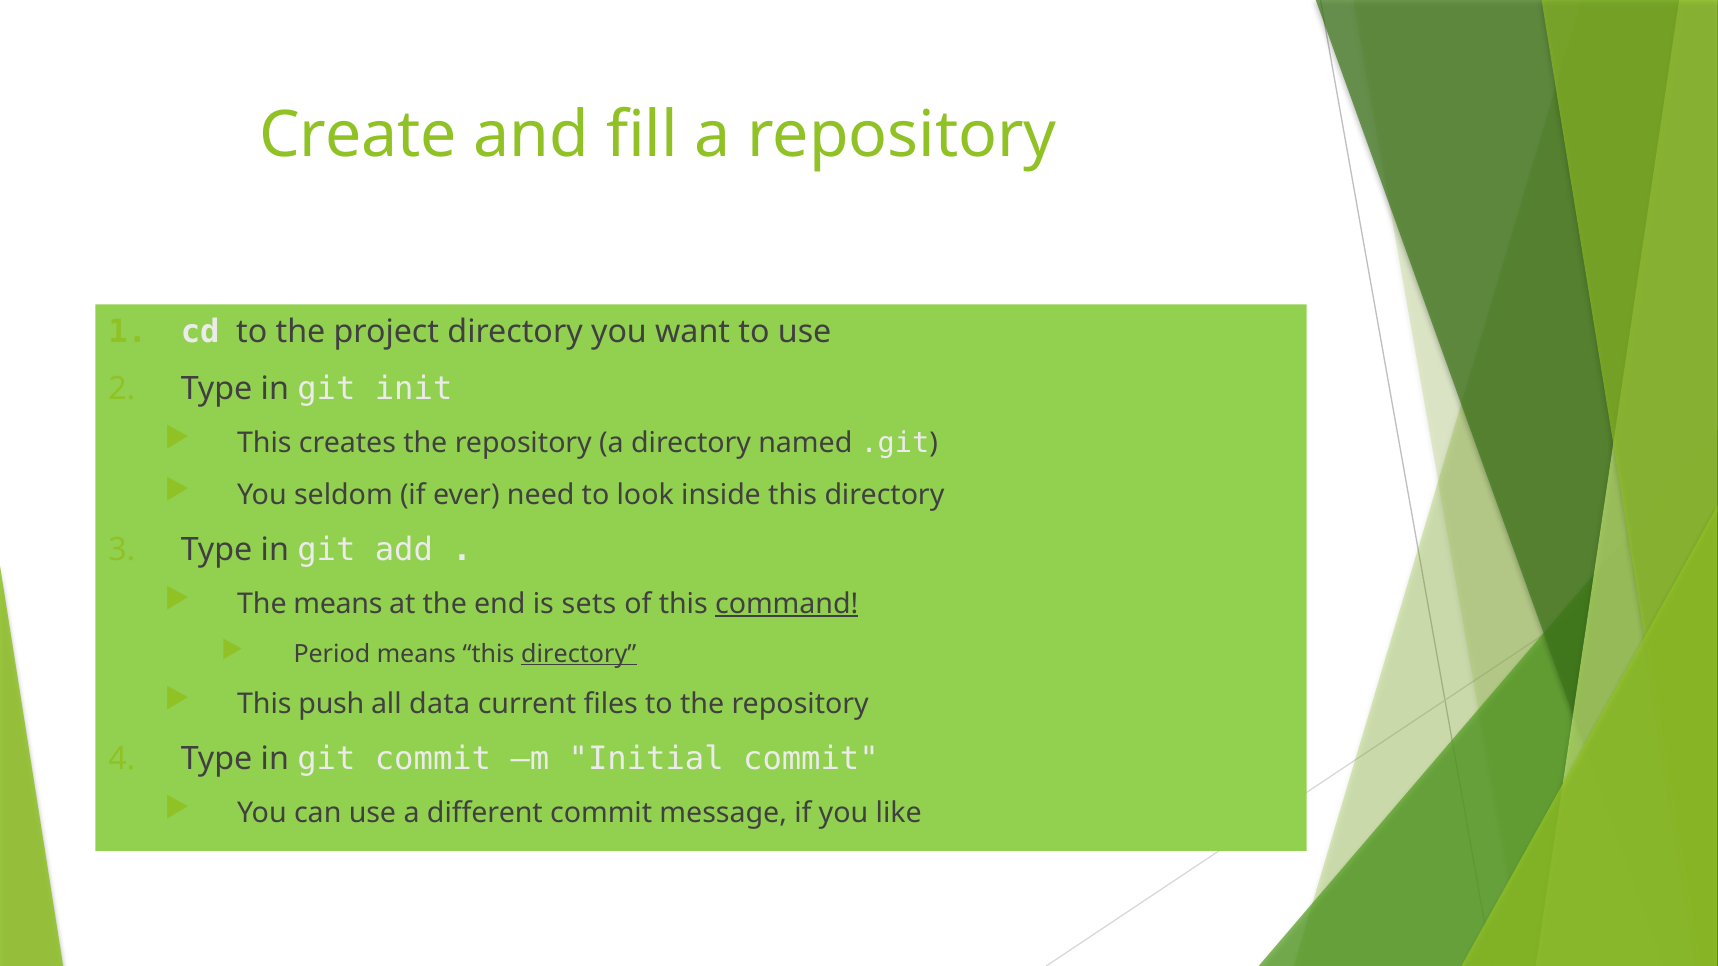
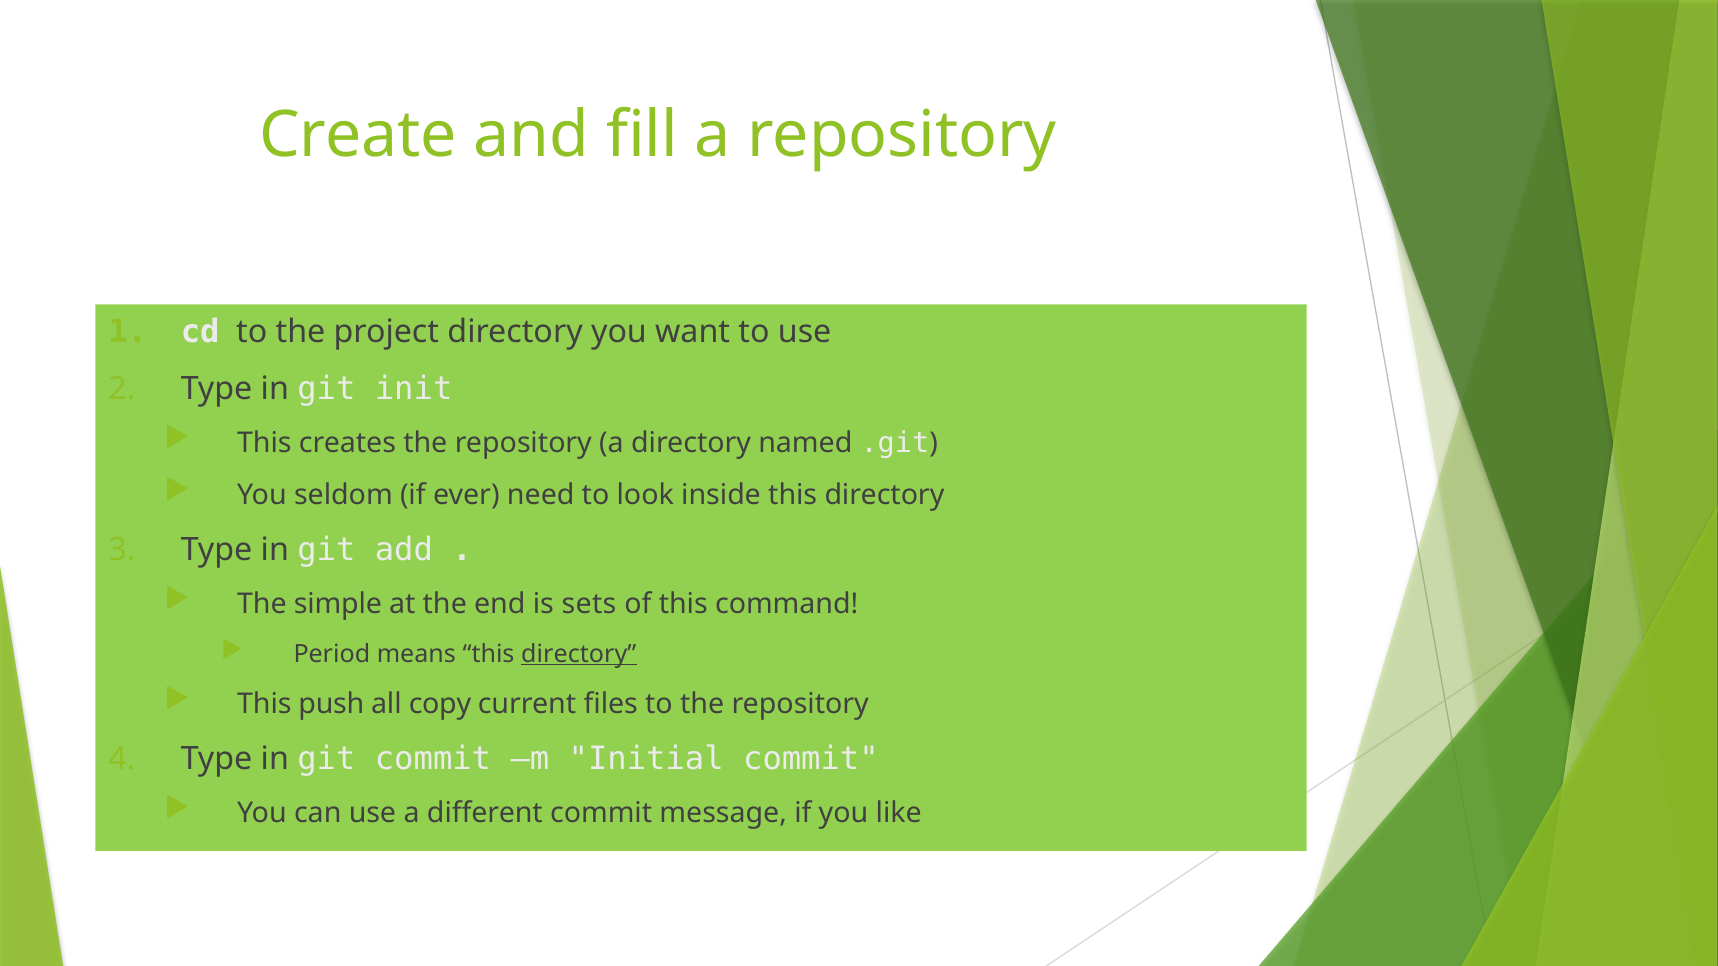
The means: means -> simple (338, 604)
command underline: present -> none (787, 604)
data: data -> copy (440, 705)
